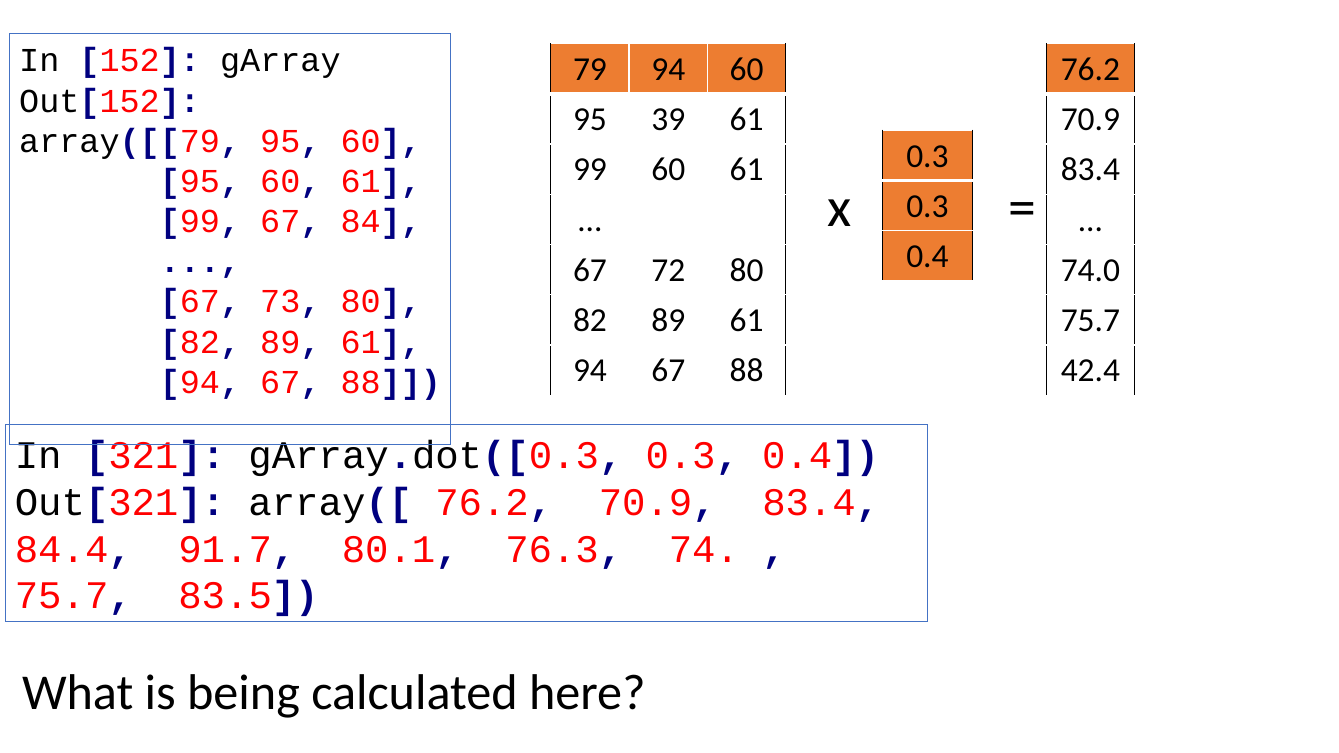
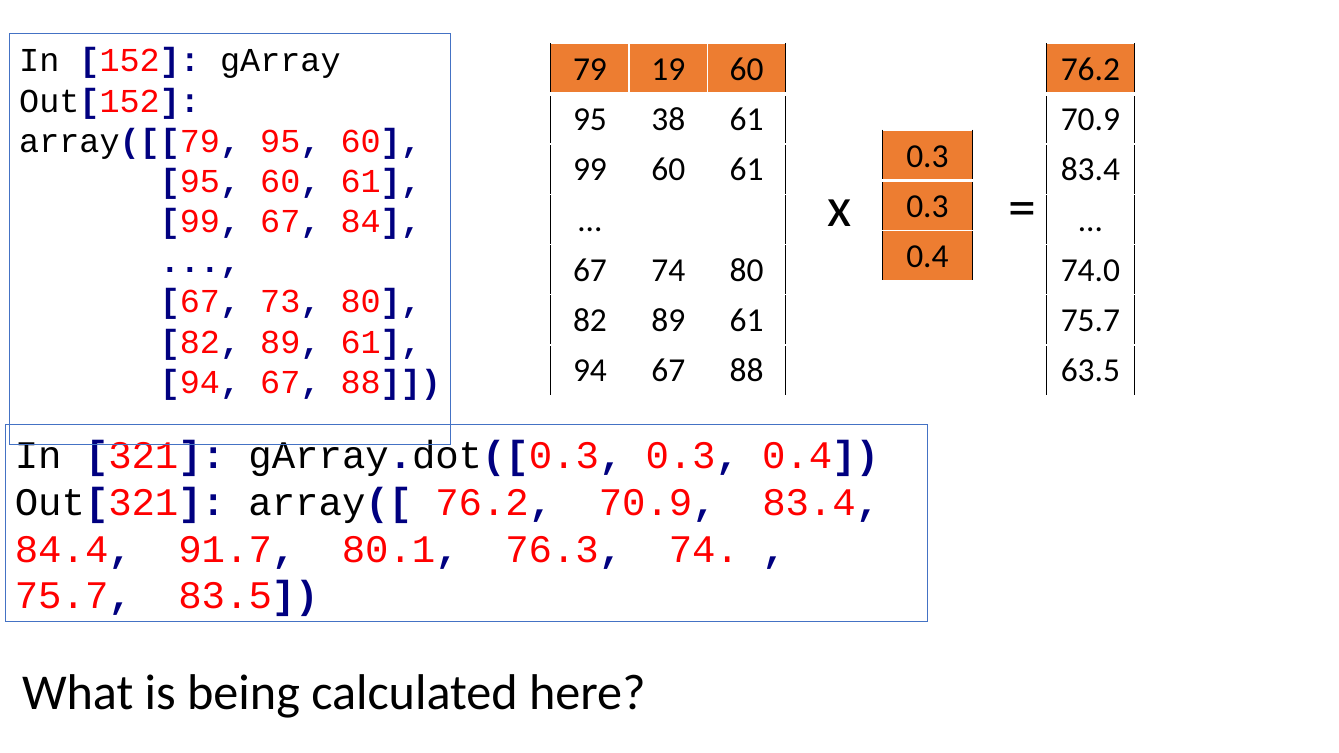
79 94: 94 -> 19 (668, 69)
39: 39 -> 38 (668, 120)
67 72: 72 -> 74 (668, 270)
42.4: 42.4 -> 63.5 (1090, 371)
